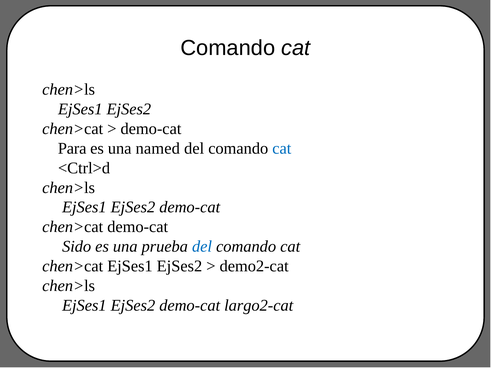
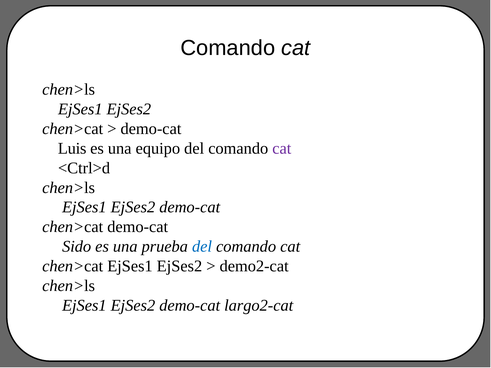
Para: Para -> Luis (72, 148)
named: named -> equipo (158, 148)
cat colour: blue -> purple (282, 148)
